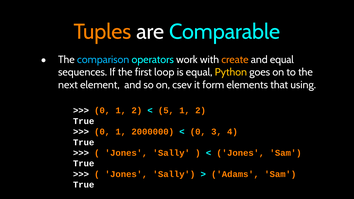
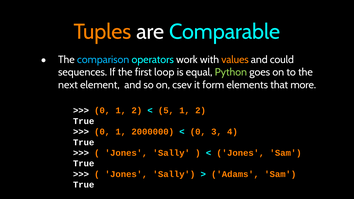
create: create -> values (235, 60)
and equal: equal -> could (282, 60)
Python colour: yellow -> light green (231, 72)
using: using -> more (303, 85)
